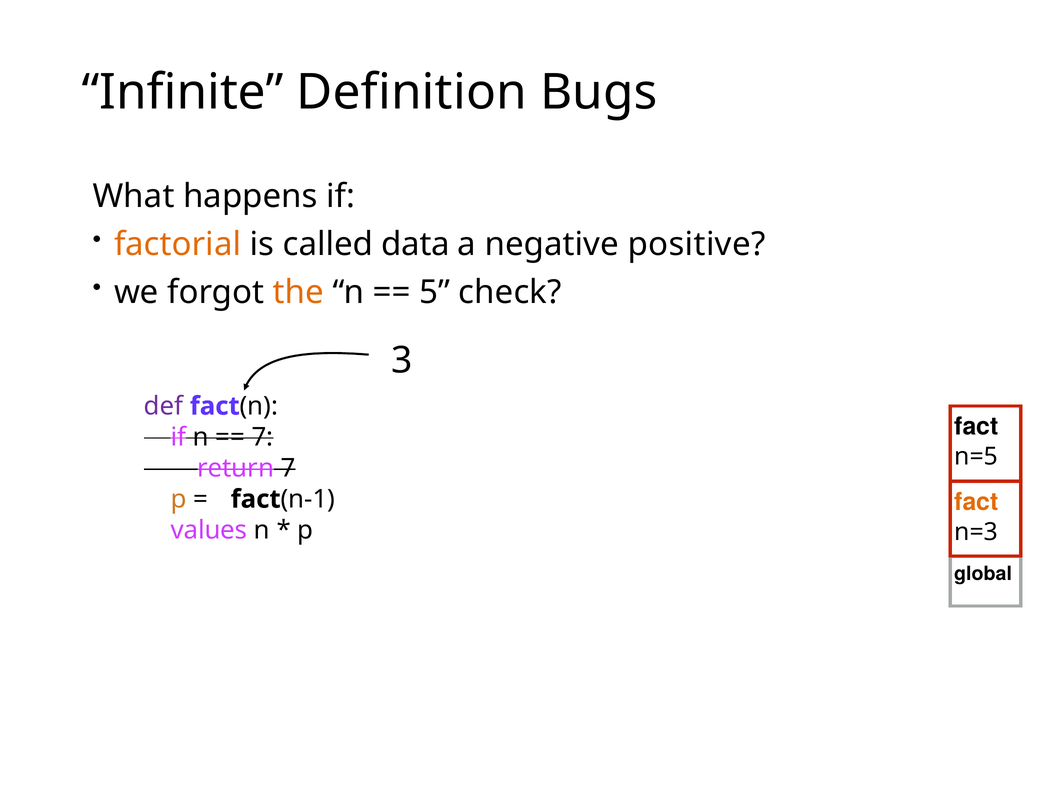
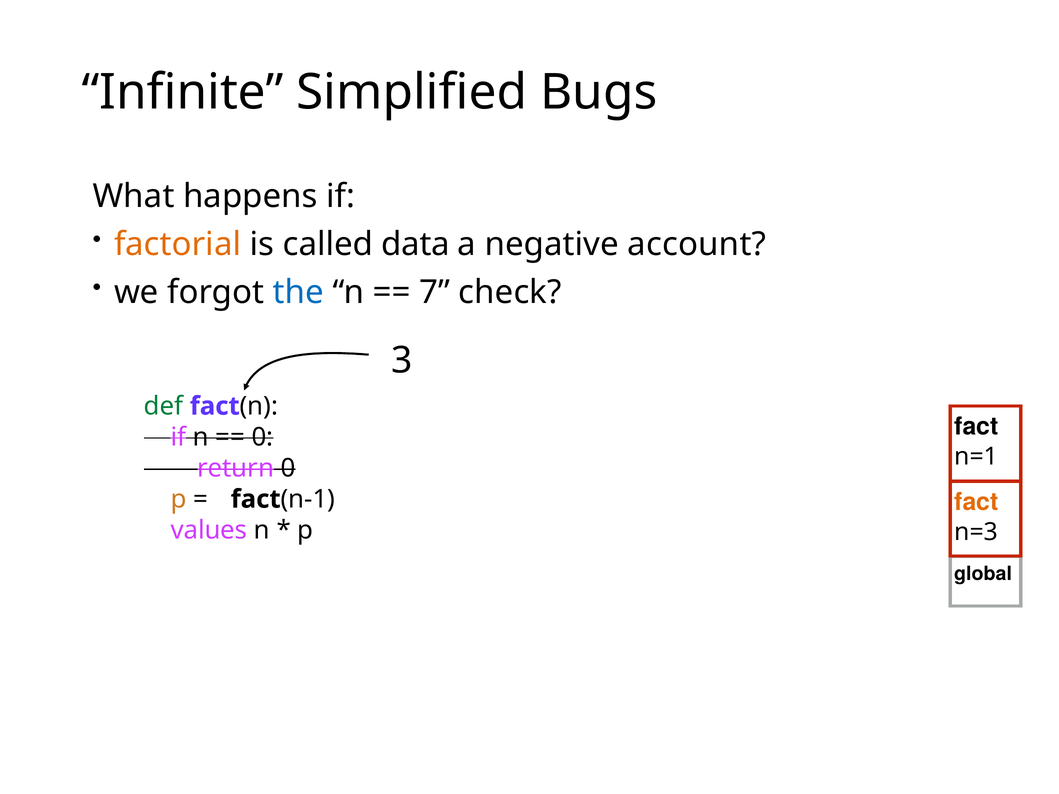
Definition: Definition -> Simplified (412, 92)
positive: positive -> account (697, 244)
the colour: orange -> blue (298, 292)
5: 5 -> 7 (434, 292)
def colour: purple -> green (164, 406)
7: 7 -> 0 (263, 437)
n=5: n=5 -> n=1 (976, 457)
return 7: 7 -> 0 (288, 468)
